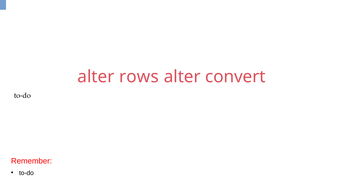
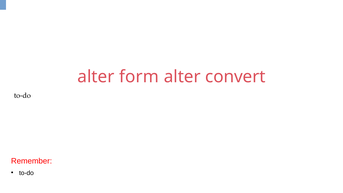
rows: rows -> form (139, 77)
